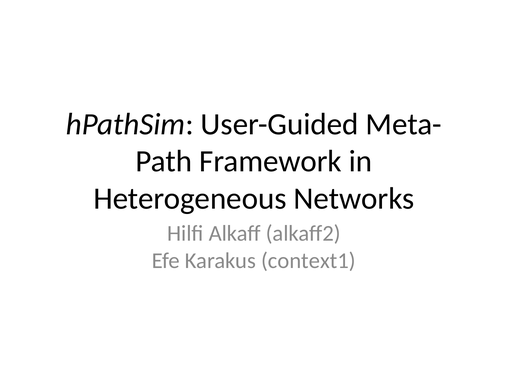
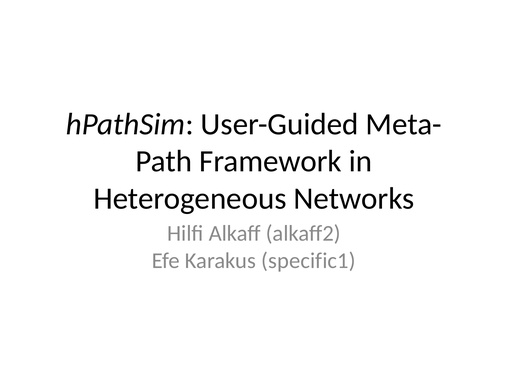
context1: context1 -> specific1 (308, 261)
